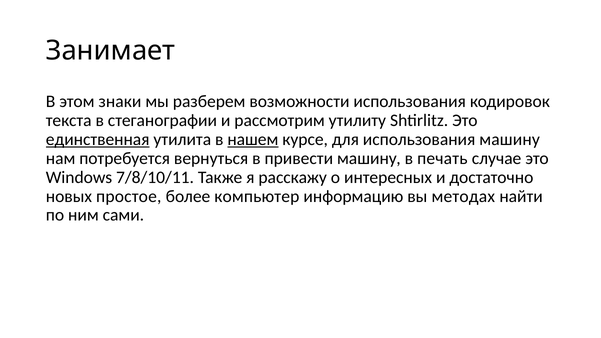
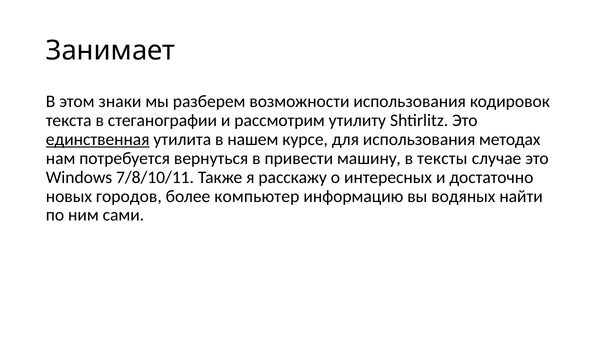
нашем underline: present -> none (253, 139)
использования машину: машину -> методах (510, 139)
печать: печать -> тексты (442, 158)
простое: простое -> городов (129, 196)
методах: методах -> водяных (463, 196)
